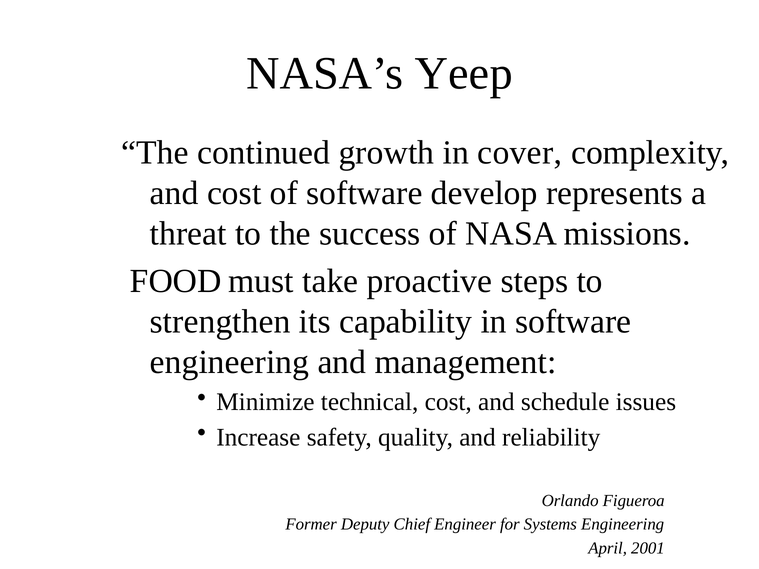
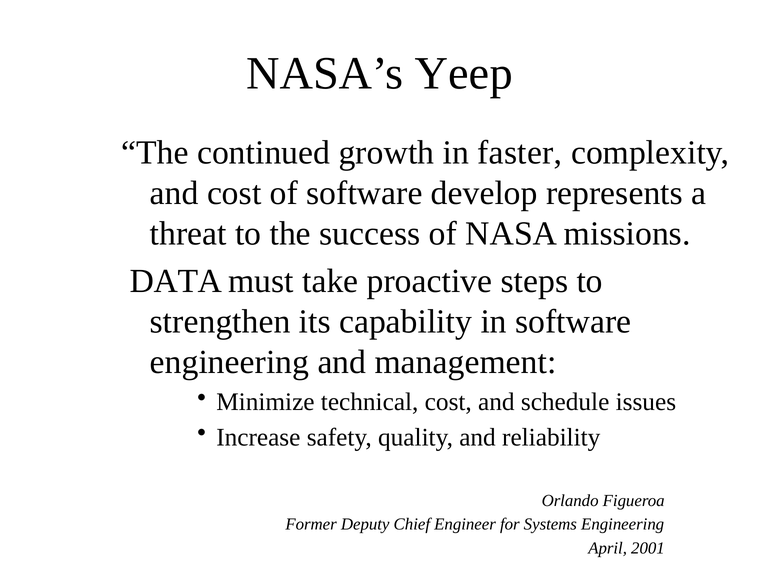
cover: cover -> faster (520, 153)
FOOD: FOOD -> DATA (176, 281)
